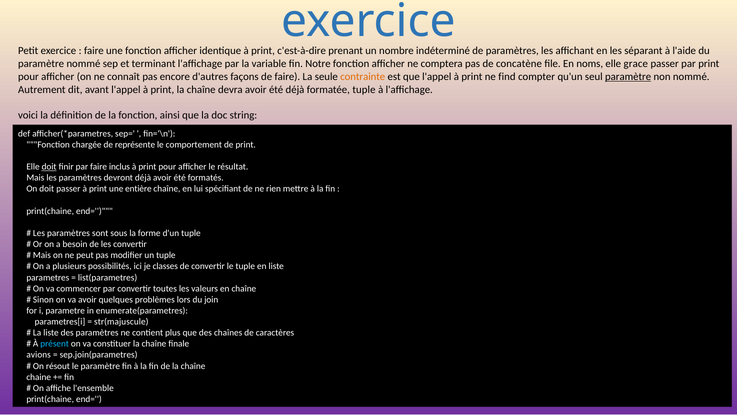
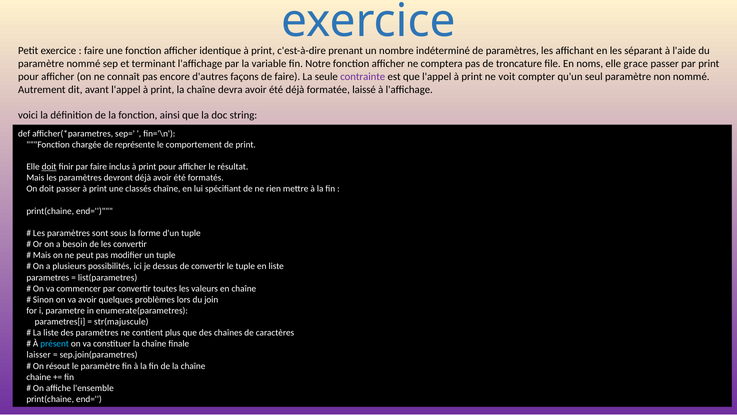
concatène: concatène -> troncature (519, 64)
contrainte colour: orange -> purple (363, 77)
find: find -> voit (507, 77)
paramètre underline: present -> none (628, 77)
formatée tuple: tuple -> laissé (364, 90)
entière: entière -> classés (138, 189)
classes: classes -> dessus (165, 266)
avions: avions -> laisser (39, 355)
